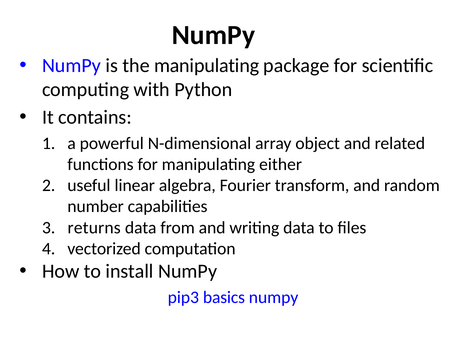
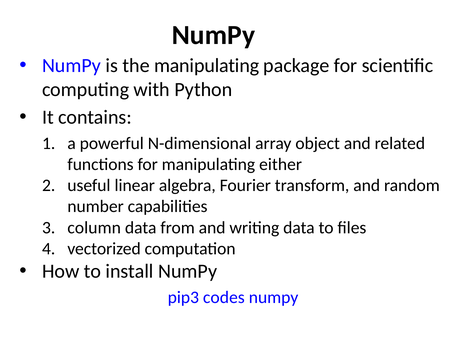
returns: returns -> column (94, 228)
basics: basics -> codes (224, 298)
